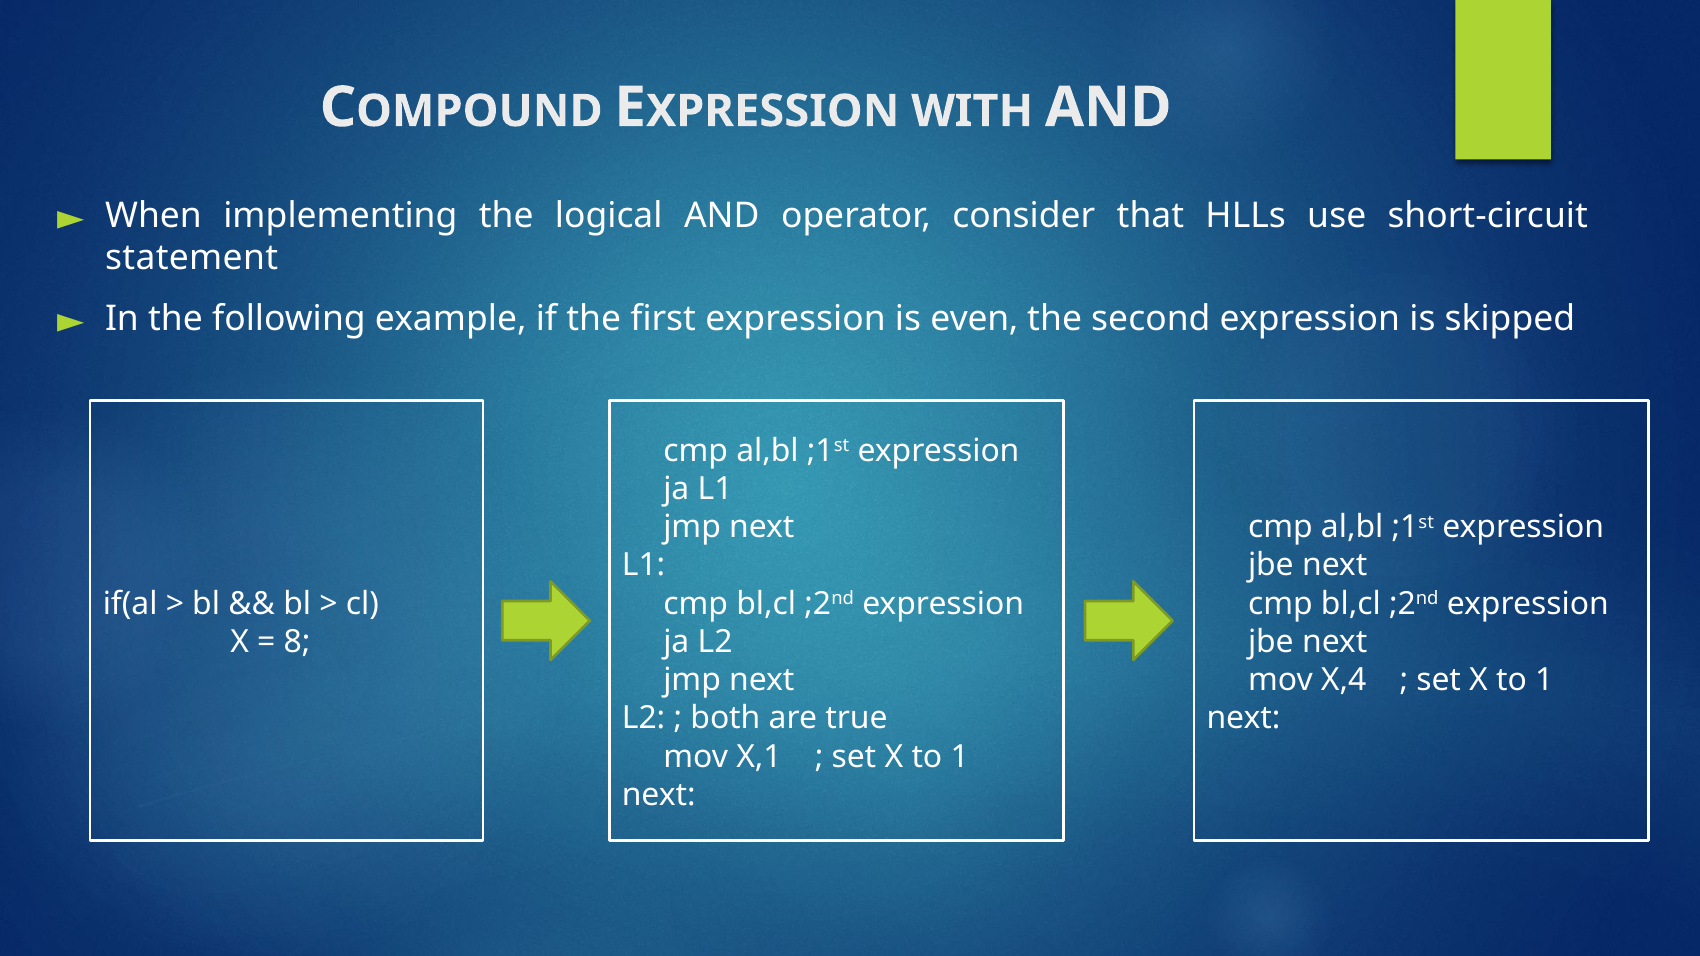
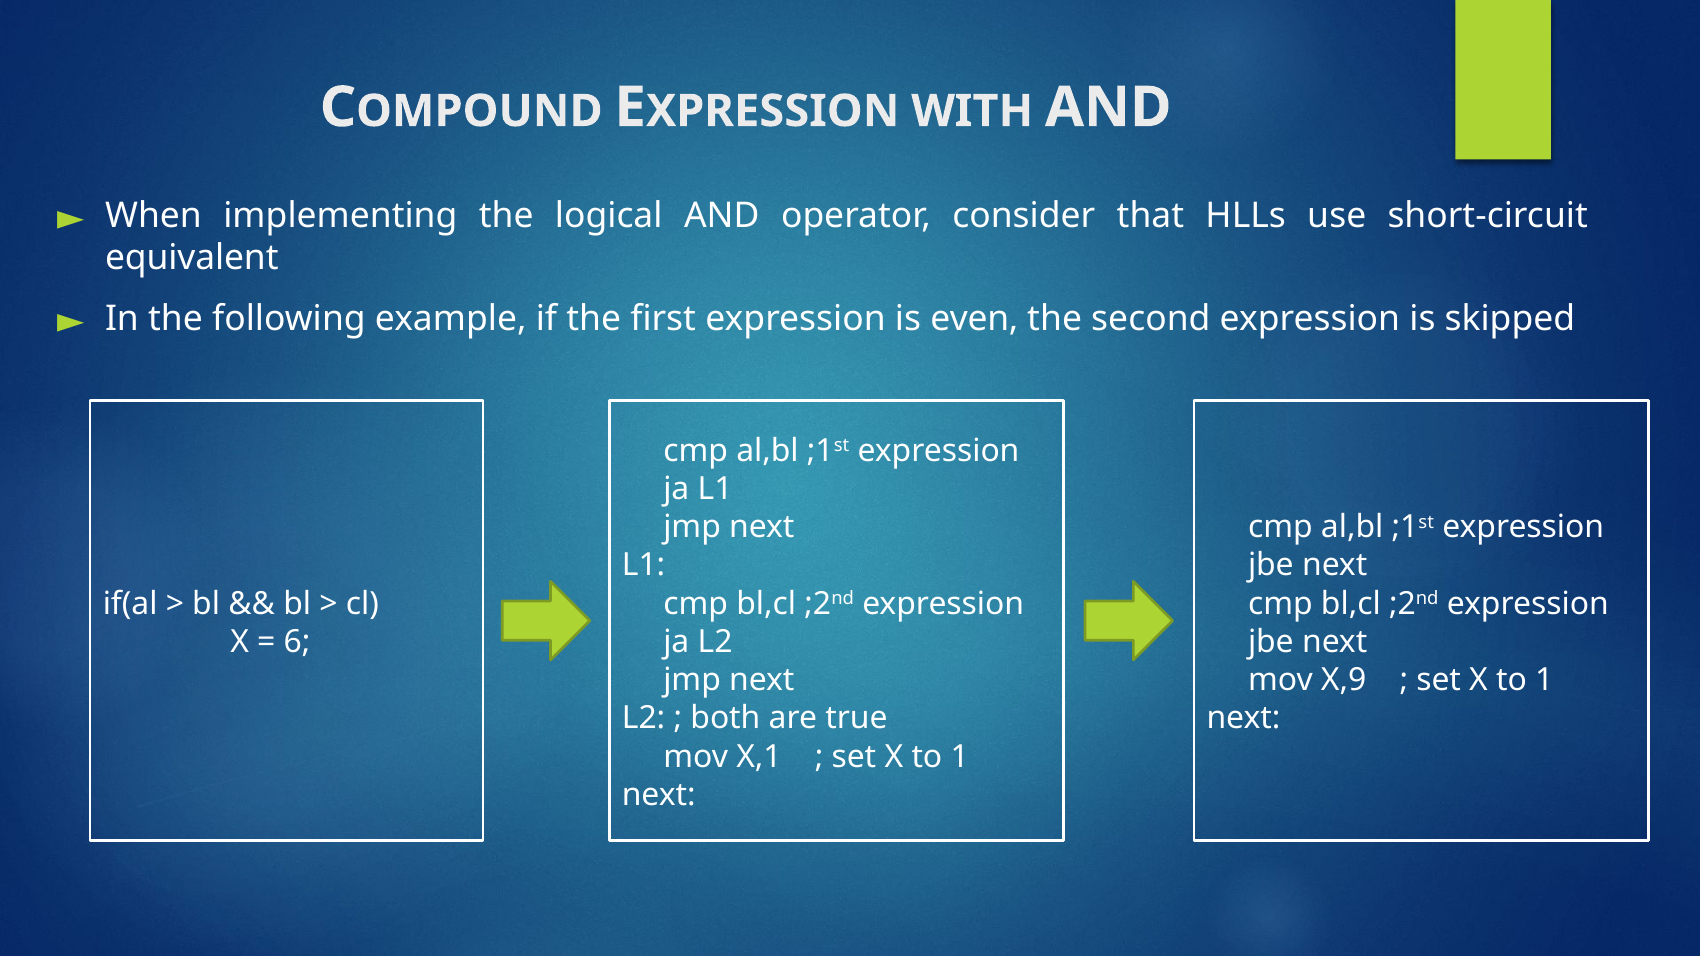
statement: statement -> equivalent (192, 258)
8: 8 -> 6 (297, 642)
X,4: X,4 -> X,9 (1344, 680)
